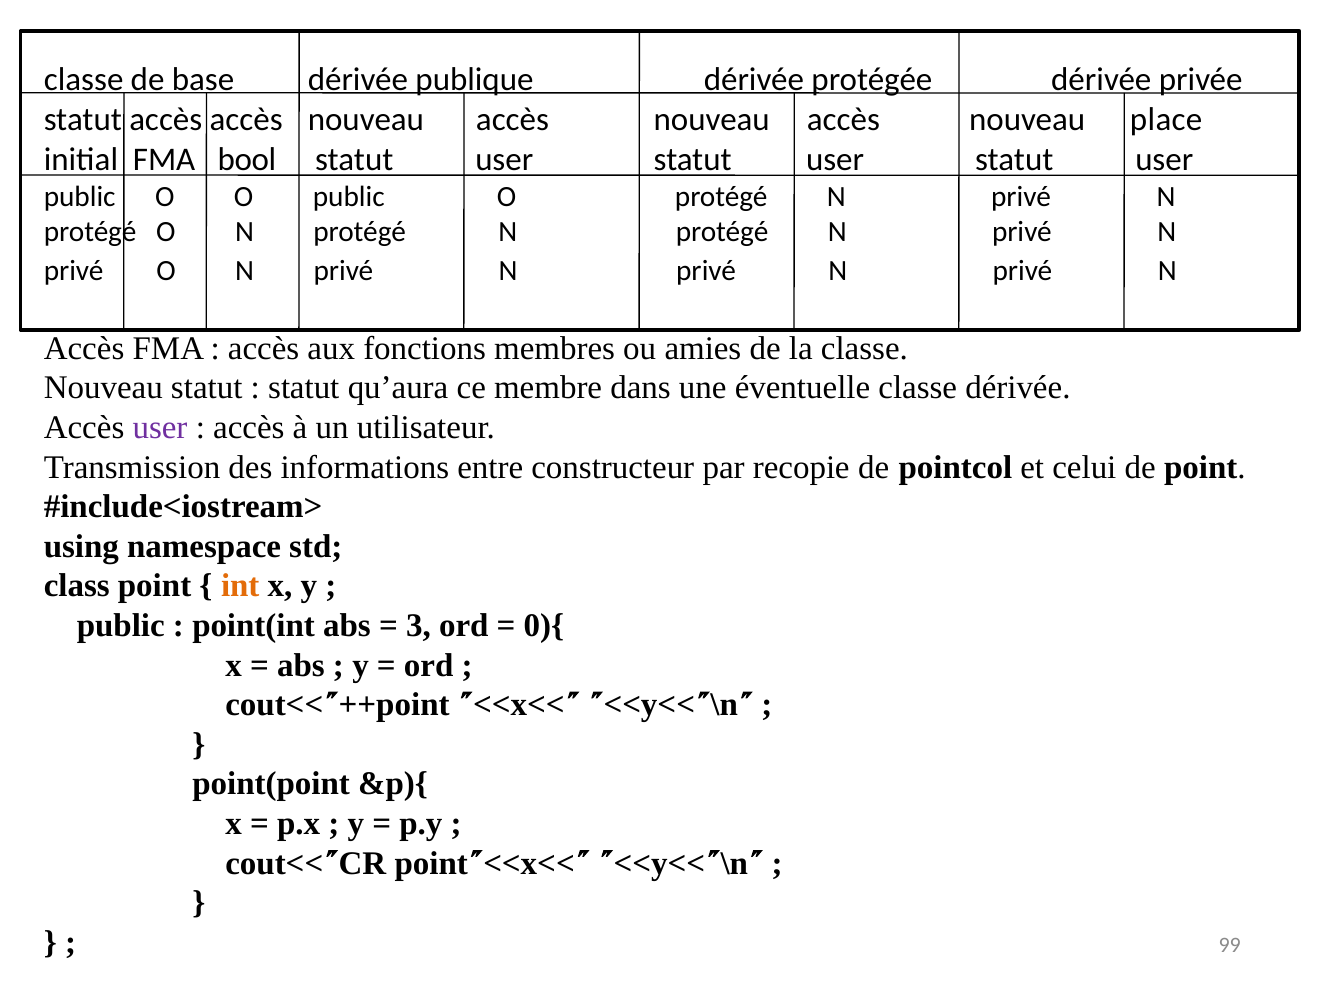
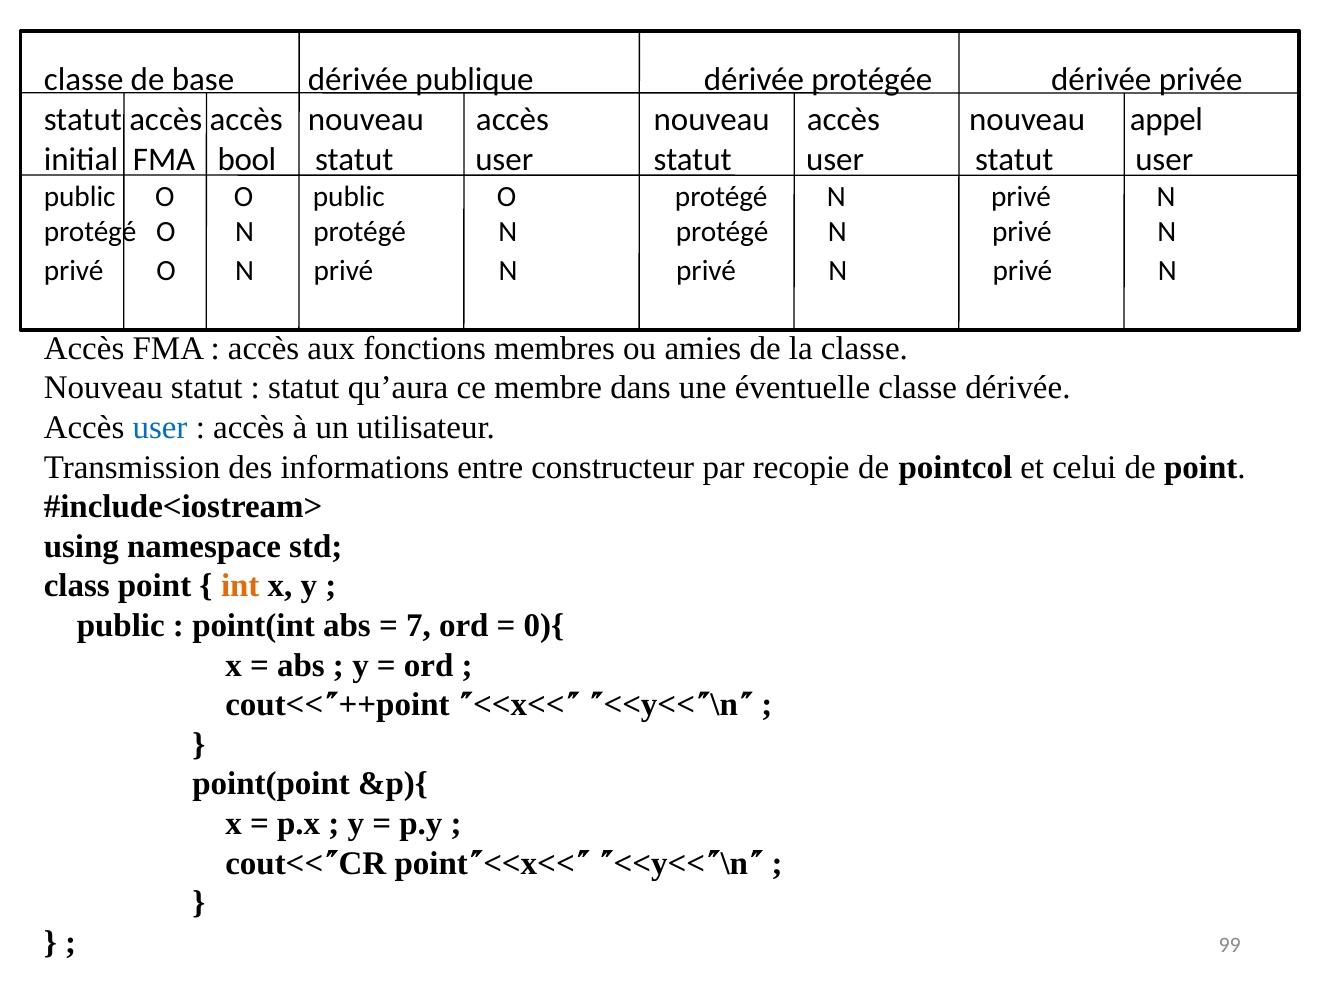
place: place -> appel (1166, 120)
user colour: purple -> blue (160, 428)
3: 3 -> 7 (418, 626)
